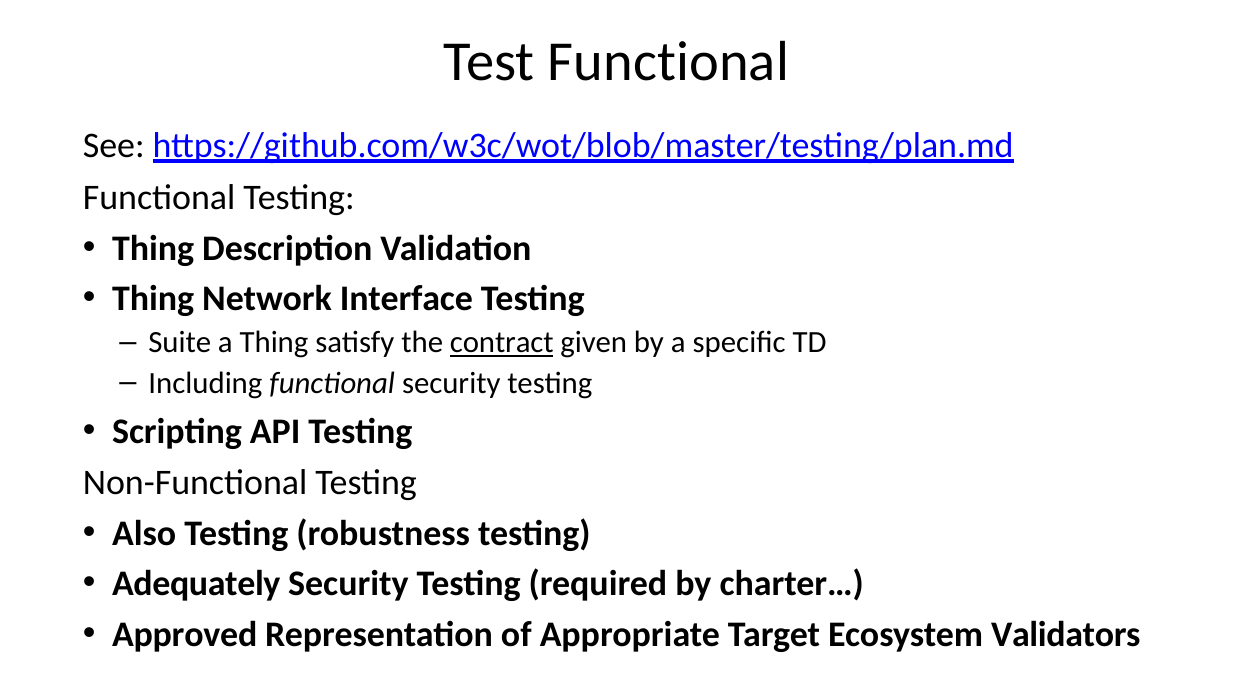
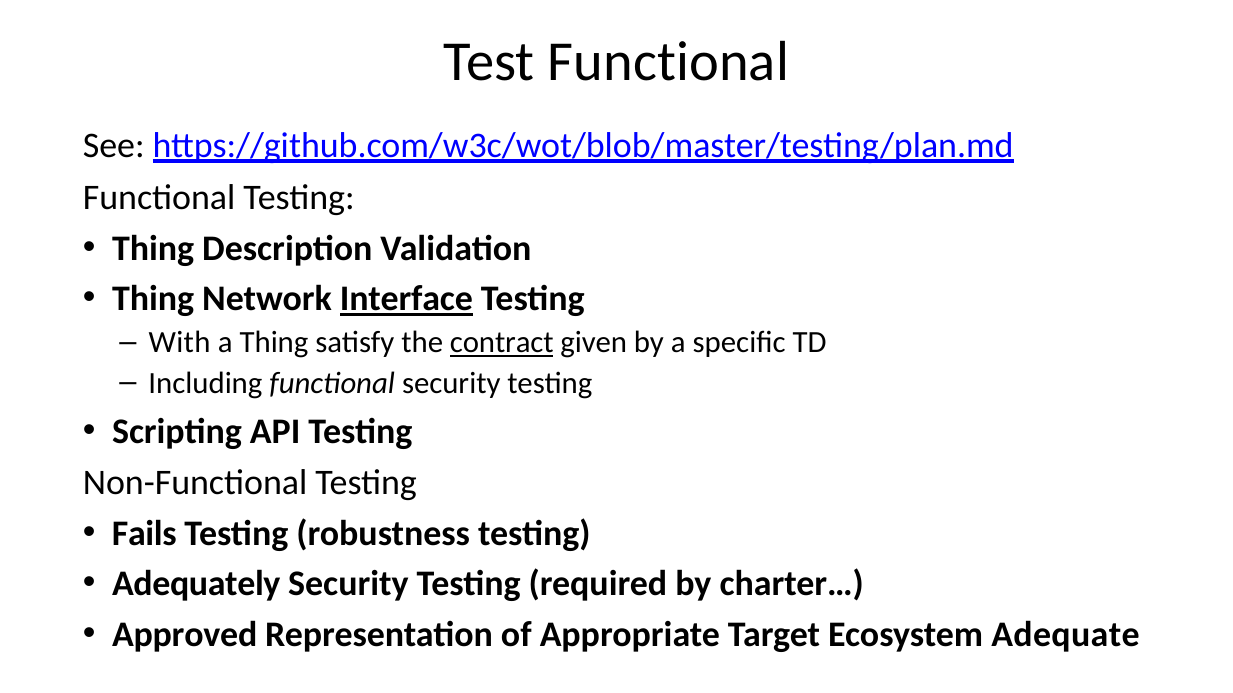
Interface underline: none -> present (406, 299)
Suite: Suite -> With (180, 343)
Also: Also -> Fails (144, 533)
Validators: Validators -> Adequate (1066, 635)
